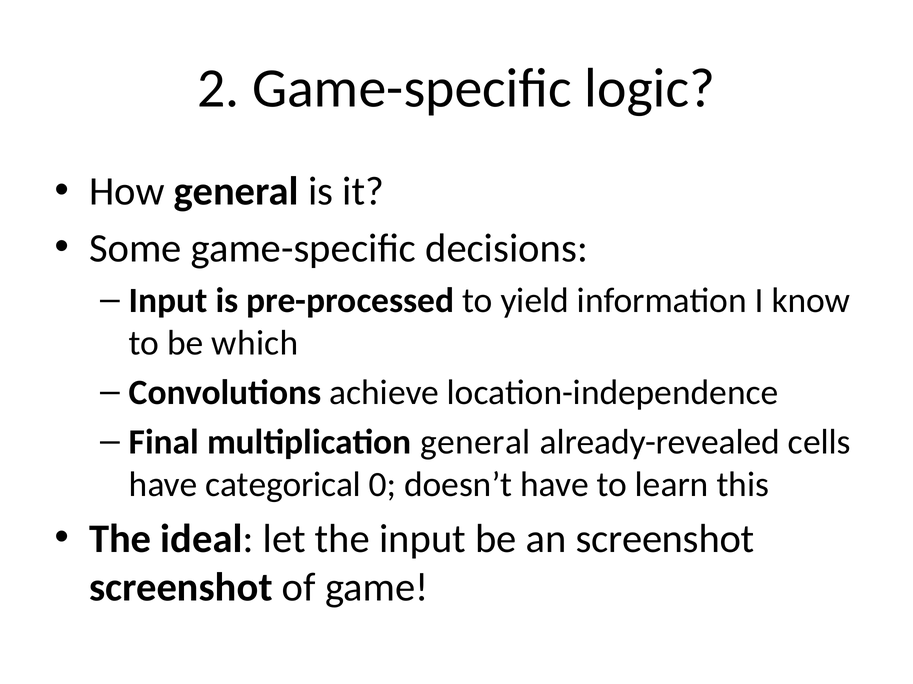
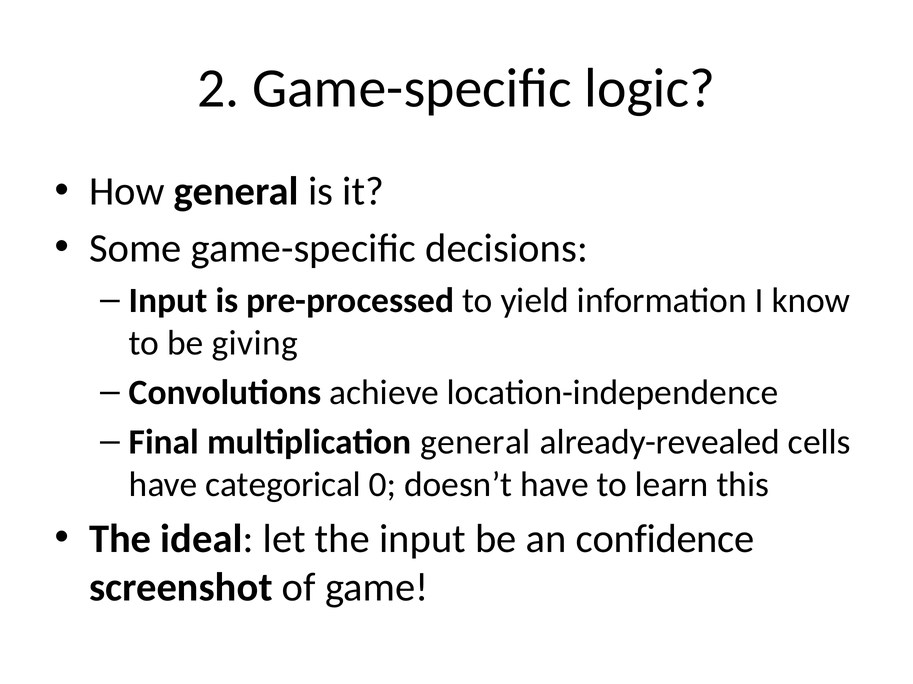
which: which -> giving (255, 343)
an screenshot: screenshot -> confidence (665, 539)
